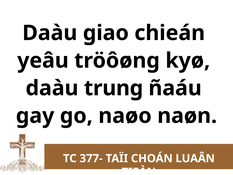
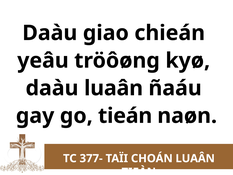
daàu trung: trung -> luaân (114, 88)
naøo: naøo -> tieán (125, 116)
